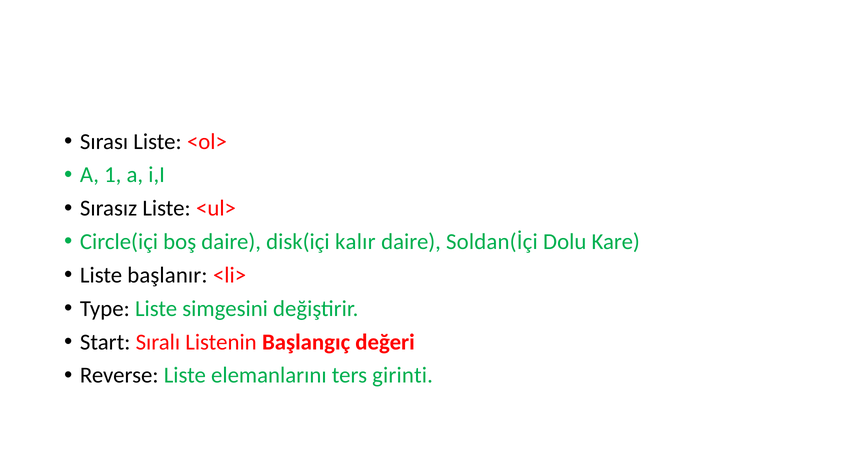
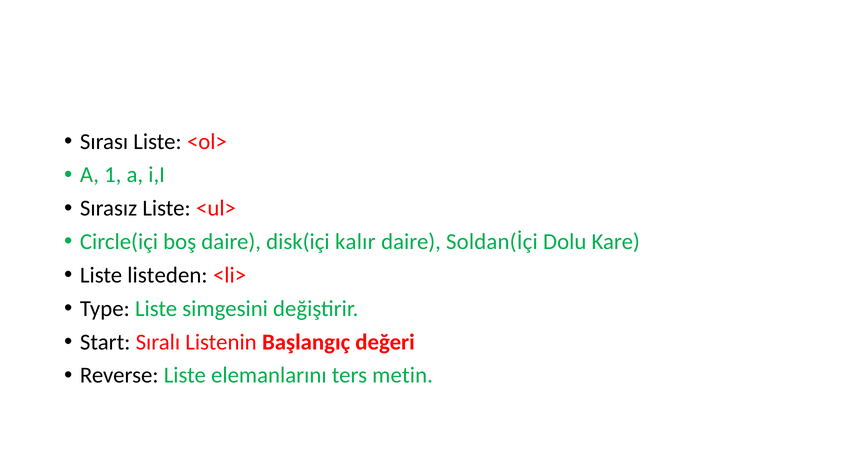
başlanır: başlanır -> listeden (167, 275)
girinti: girinti -> metin (403, 375)
